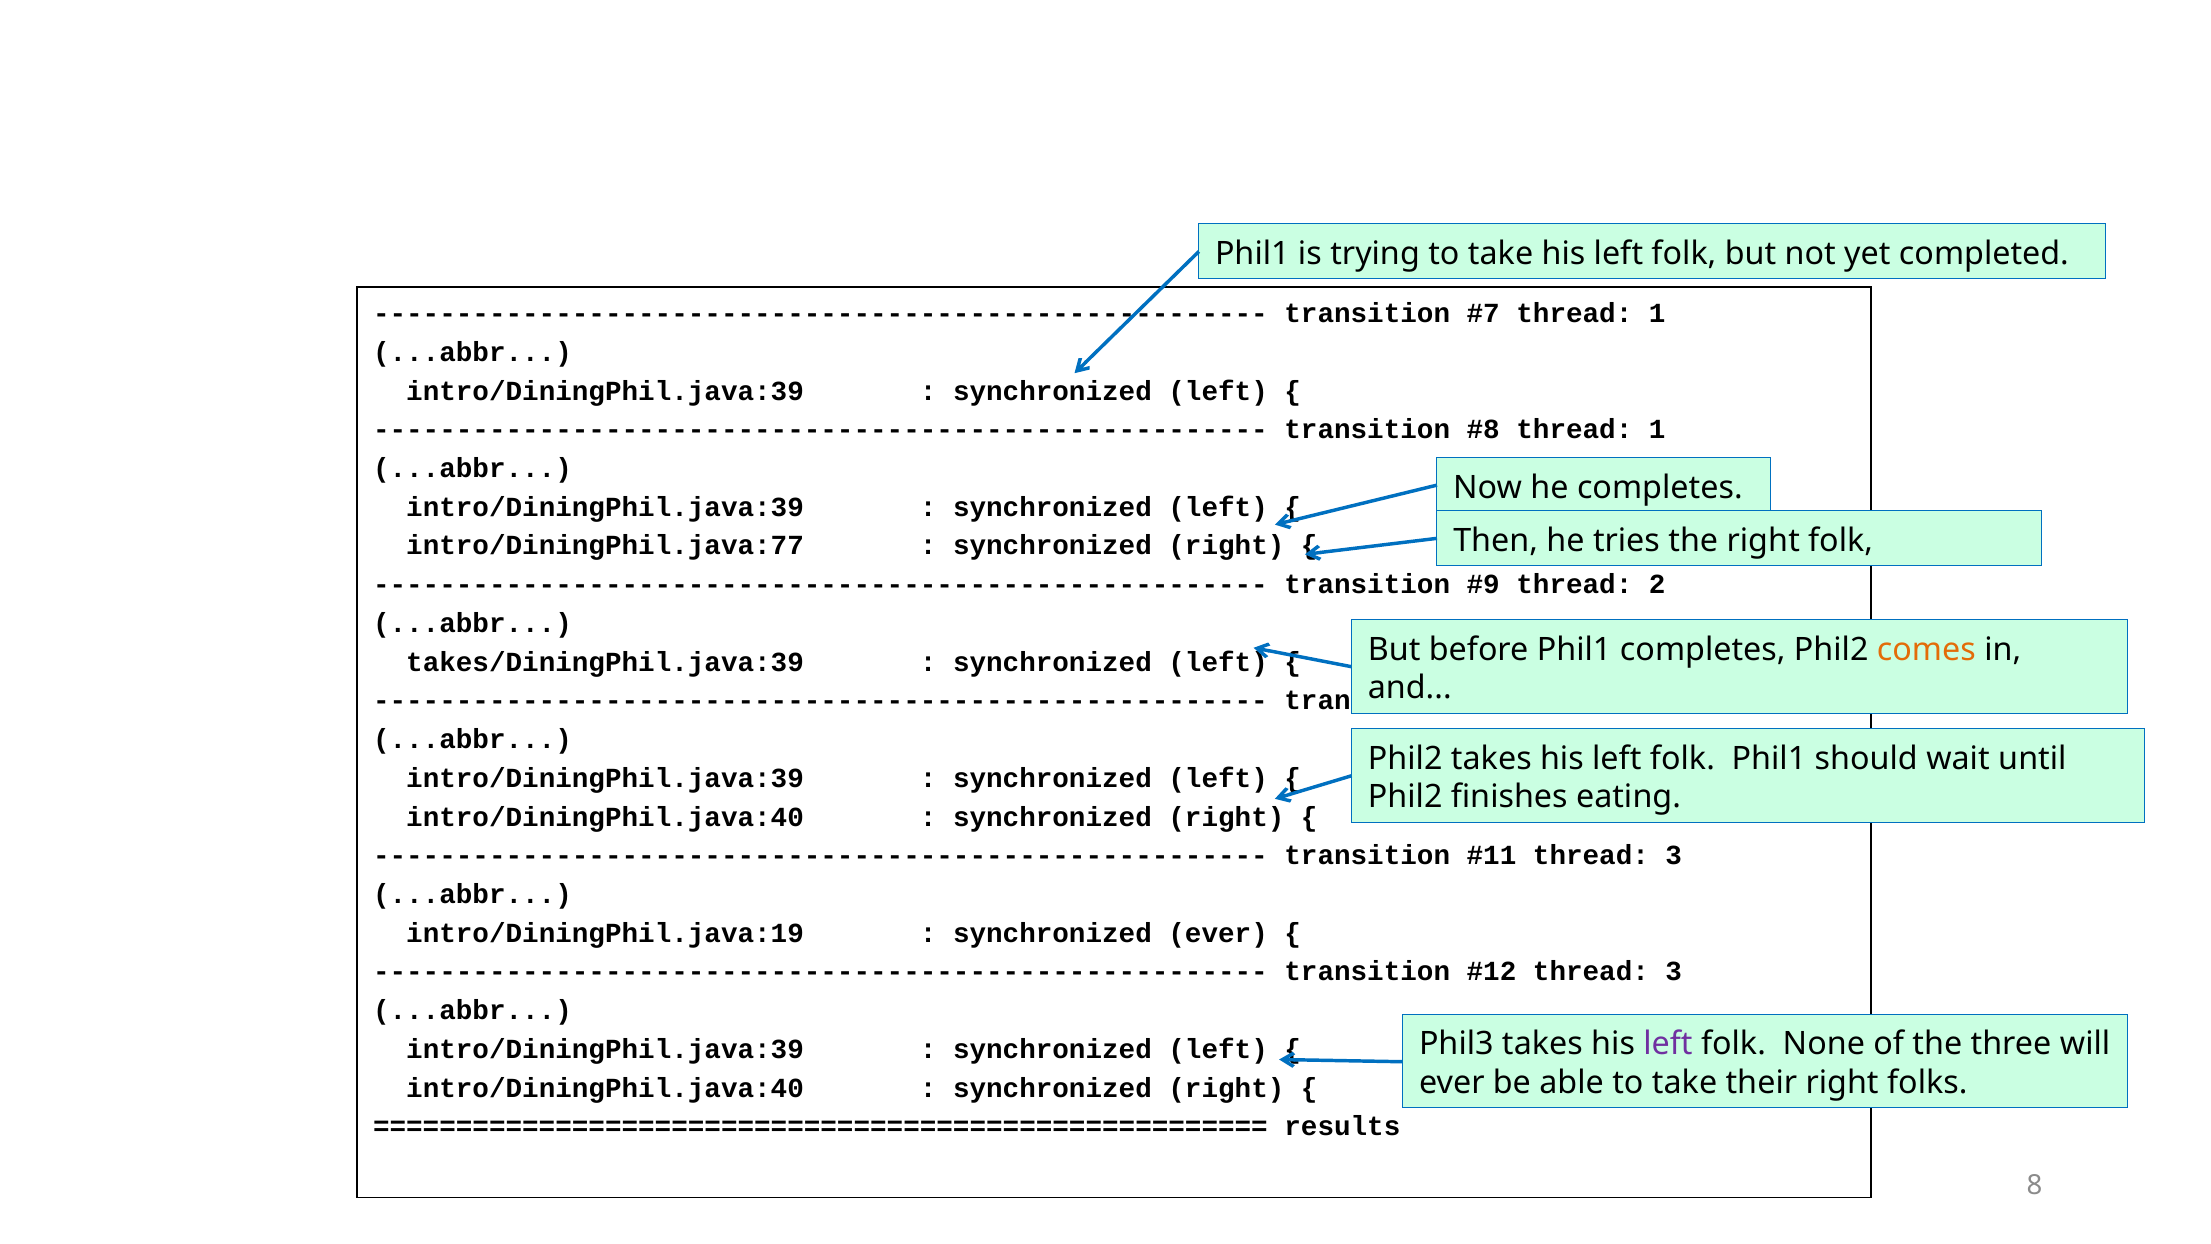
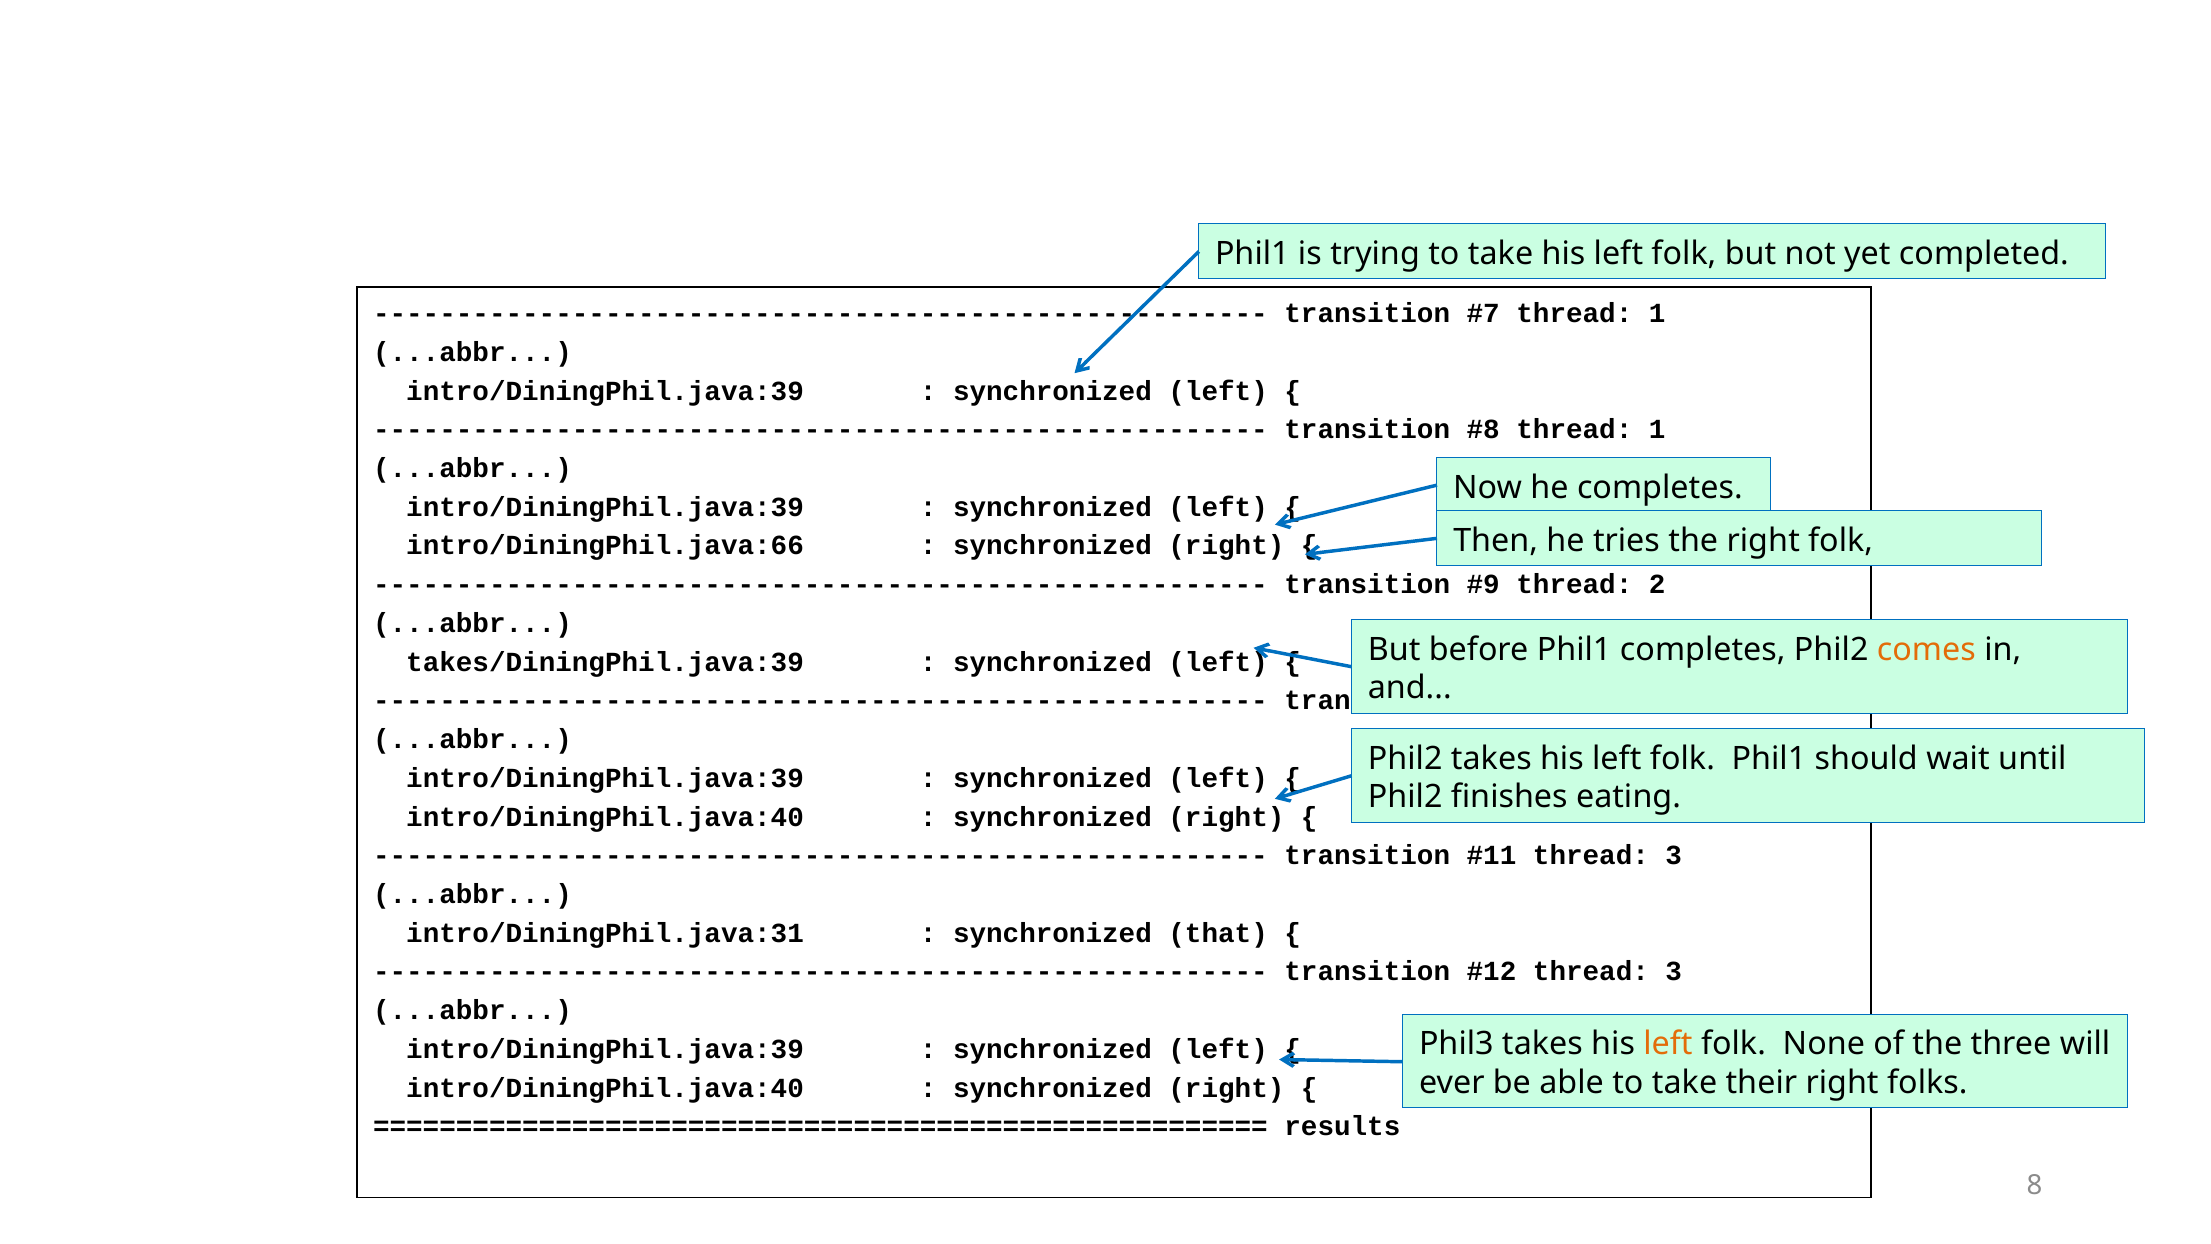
intro/DiningPhil.java:77: intro/DiningPhil.java:77 -> intro/DiningPhil.java:66 (605, 546)
intro/DiningPhil.java:19: intro/DiningPhil.java:19 -> intro/DiningPhil.java:31 (605, 933)
synchronized ever: ever -> that (1218, 933)
left colour: purple -> orange (1668, 1044)
